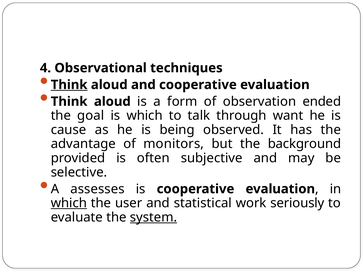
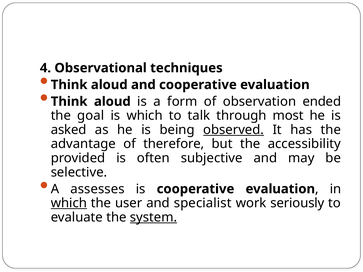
Think underline: present -> none (69, 85)
want: want -> most (288, 116)
cause: cause -> asked (69, 130)
observed underline: none -> present (234, 130)
monitors: monitors -> therefore (174, 144)
background: background -> accessibility (304, 144)
statistical: statistical -> specialist (203, 203)
